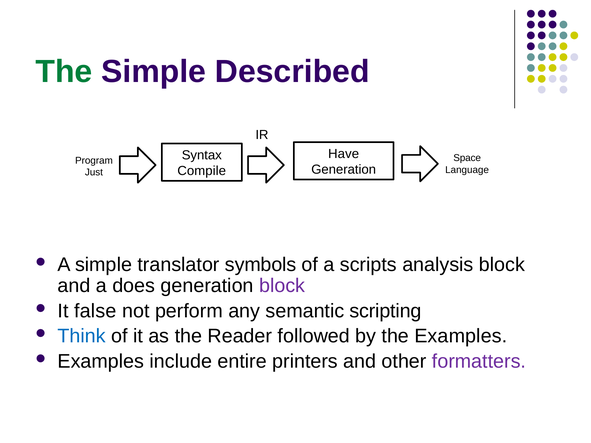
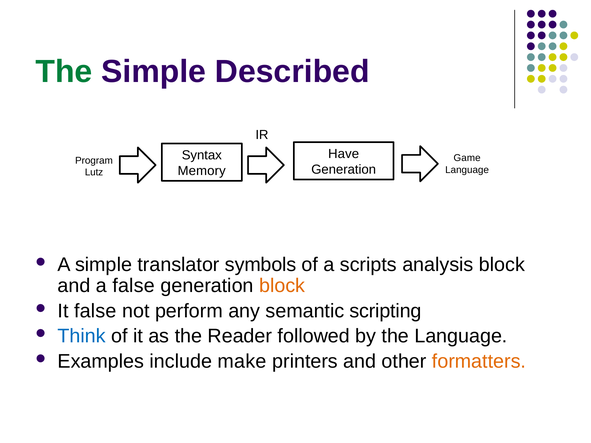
Space: Space -> Game (467, 158)
Compile: Compile -> Memory (202, 171)
Just: Just -> Lutz (94, 172)
a does: does -> false (134, 286)
block colour: purple -> orange (282, 286)
the Examples: Examples -> Language (461, 336)
entire: entire -> make (242, 362)
formatters colour: purple -> orange (479, 362)
